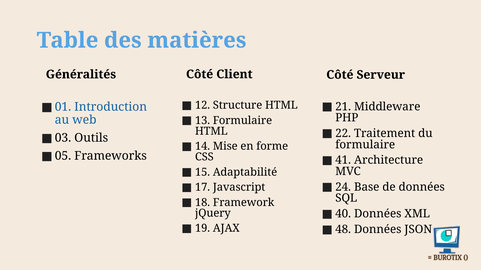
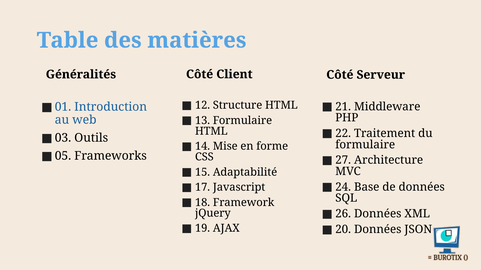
41: 41 -> 27 (343, 161)
40: 40 -> 26 (343, 214)
48: 48 -> 20 (343, 230)
